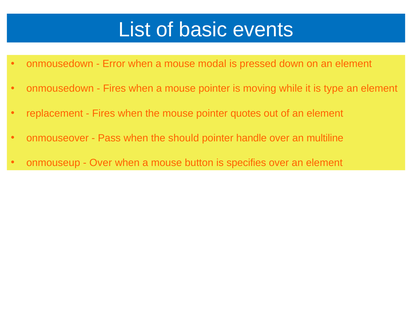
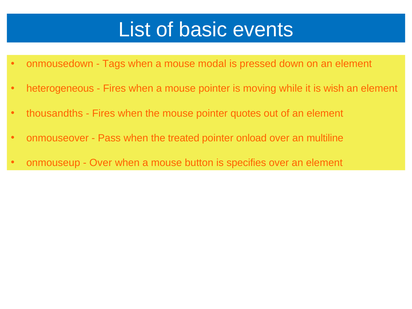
Error: Error -> Tags (114, 64)
onmousedown: onmousedown -> heterogeneous (60, 89)
type: type -> wish (334, 89)
replacement: replacement -> thousandths (55, 113)
should: should -> treated (184, 138)
handle: handle -> onload (251, 138)
